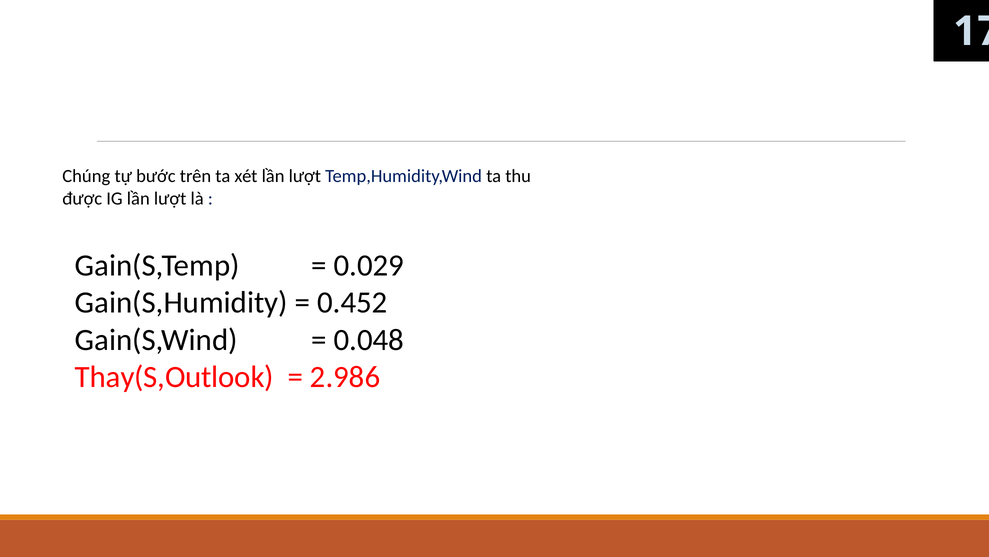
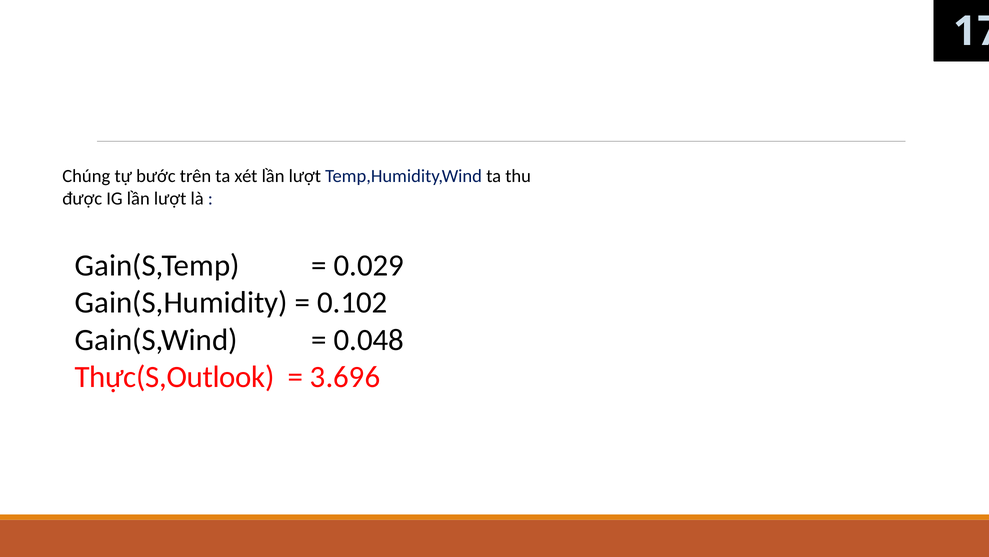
0.452: 0.452 -> 0.102 (352, 302)
Thay(S,Outlook: Thay(S,Outlook -> Thực(S,Outlook (174, 377)
2.986: 2.986 -> 3.696 (345, 377)
